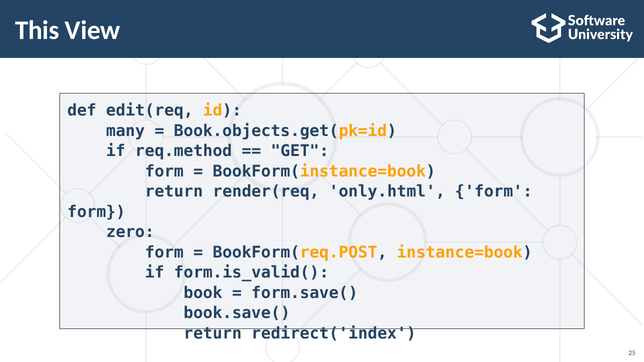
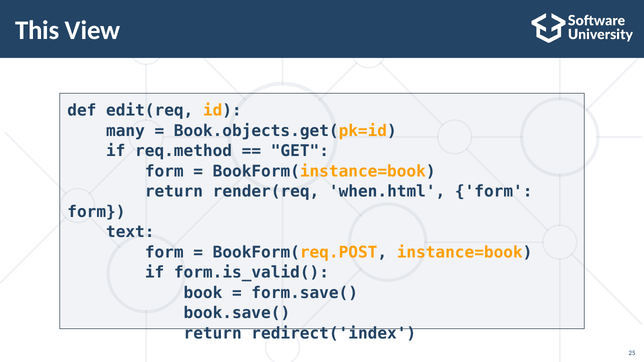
only.html: only.html -> when.html (387, 192)
zero: zero -> text (130, 232)
